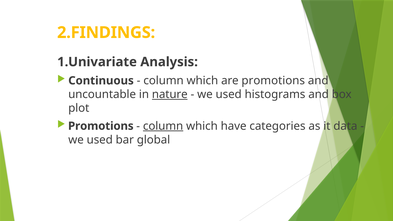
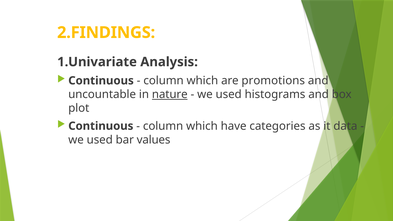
Promotions: Promotions -> Continuous (101, 126)
column underline: present -> none (163, 126)
global: global -> values (154, 140)
